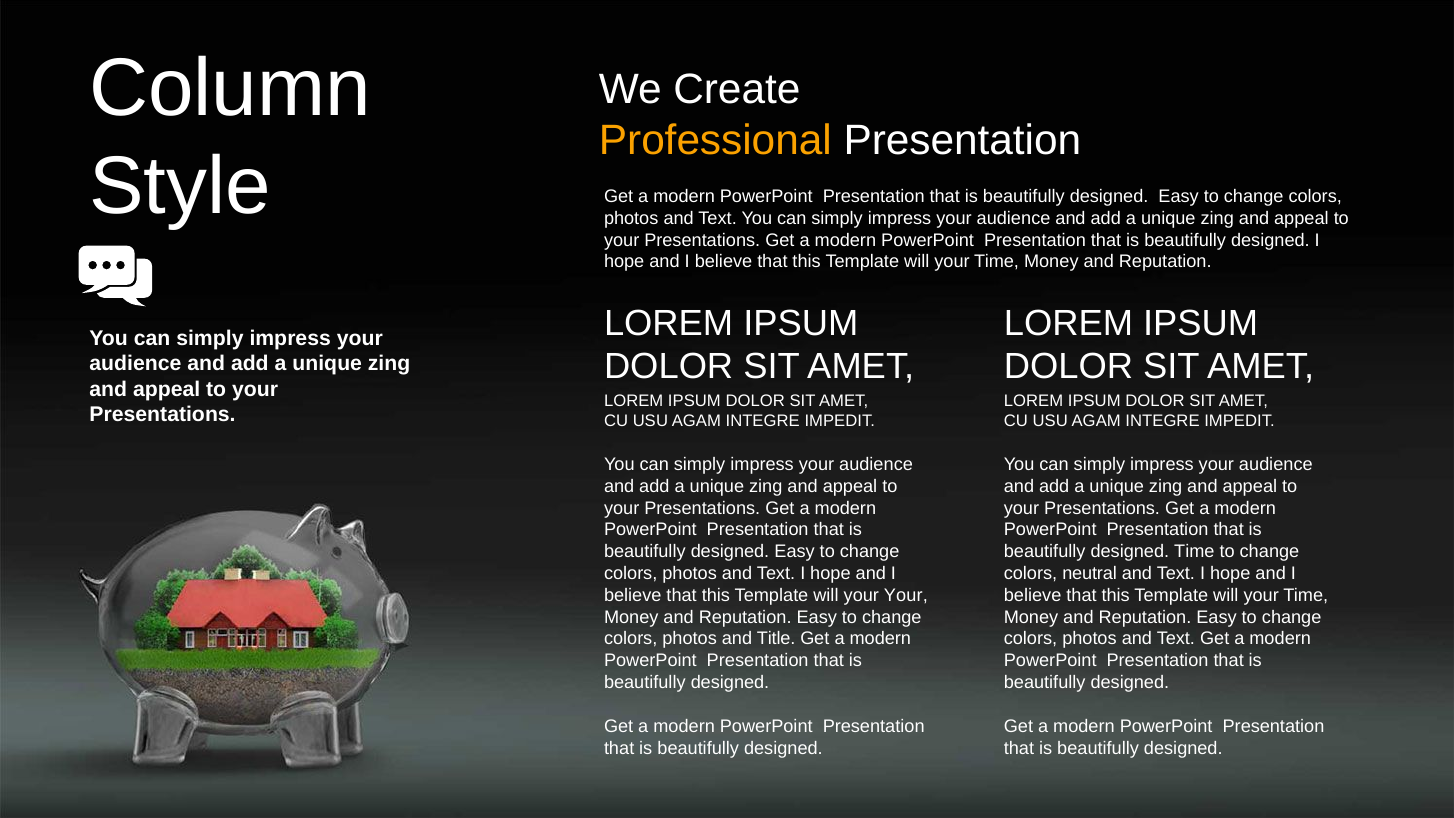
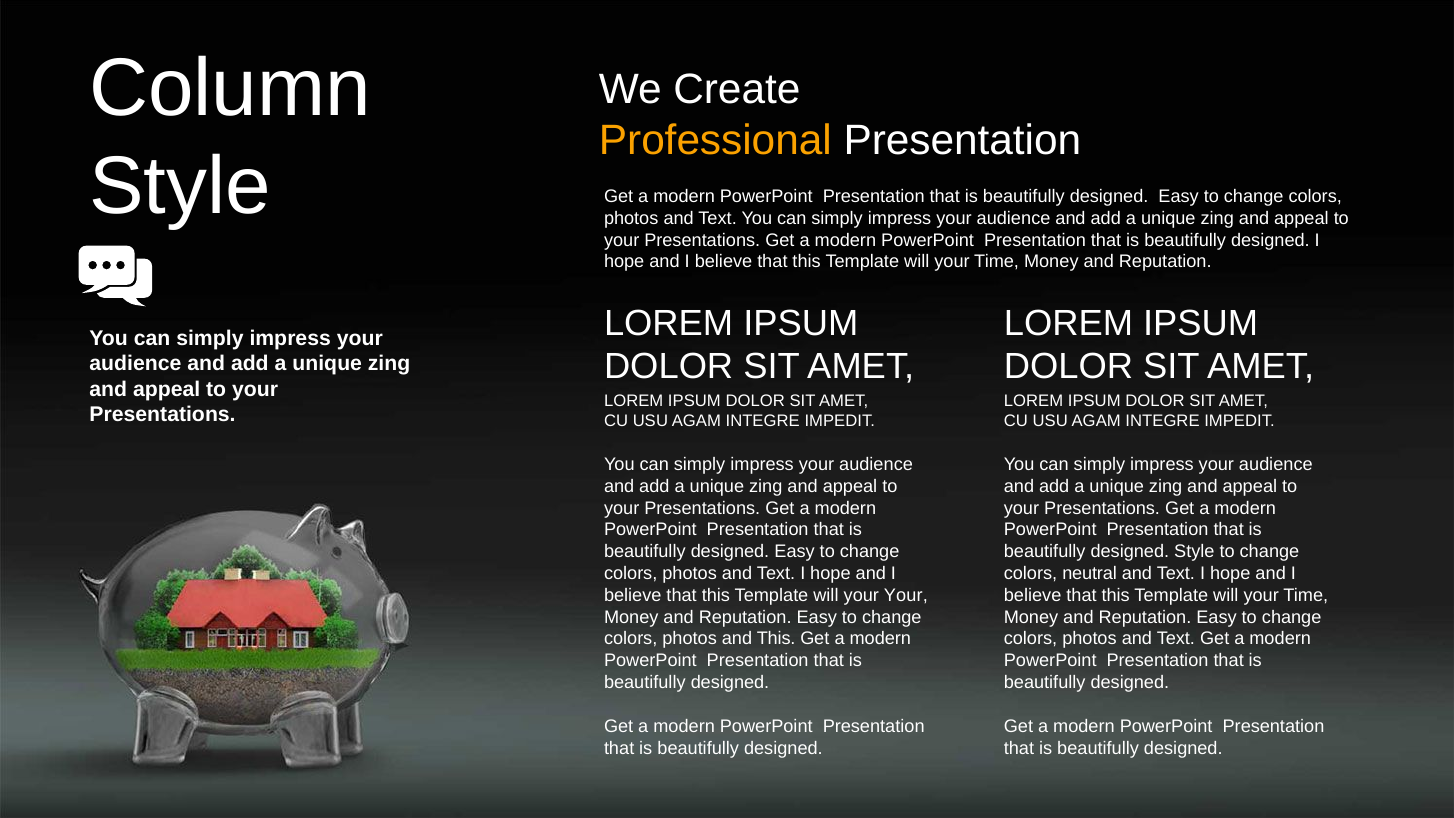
designed Time: Time -> Style (1194, 552)
and Title: Title -> This (776, 639)
